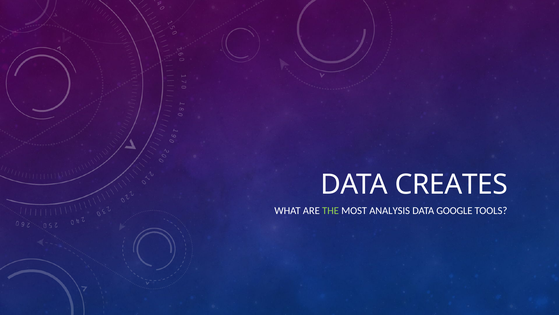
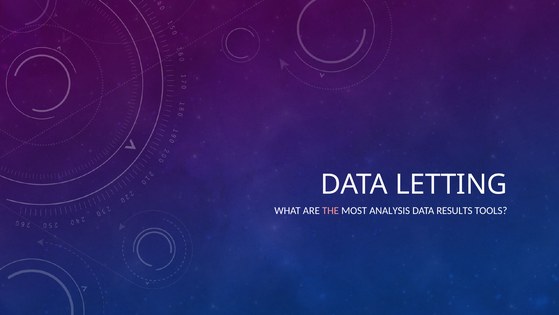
CREATES: CREATES -> LETTING (451, 184)
THE colour: light green -> pink (331, 210)
GOOGLE: GOOGLE -> RESULTS (454, 210)
